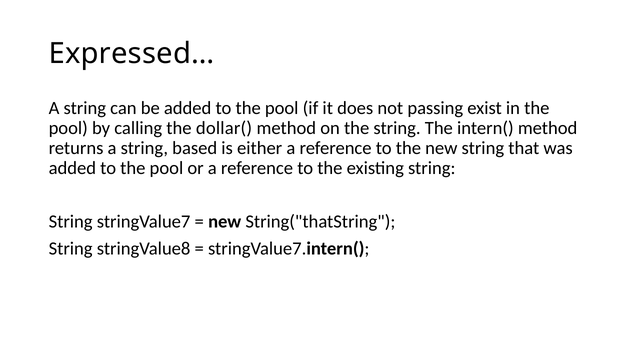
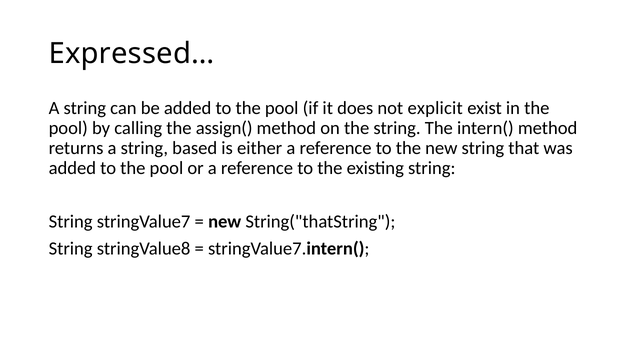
passing: passing -> explicit (435, 108)
dollar(: dollar( -> assign( (224, 128)
